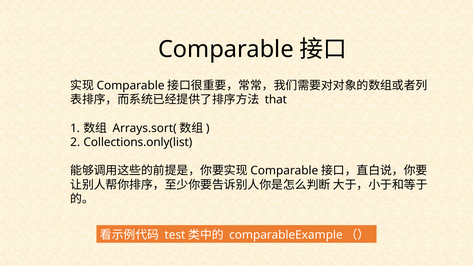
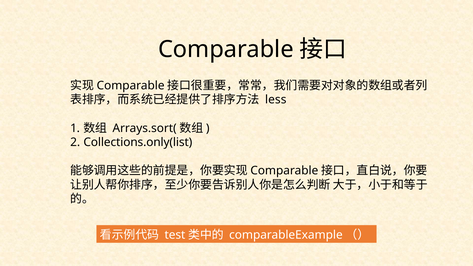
that: that -> less (276, 100)
